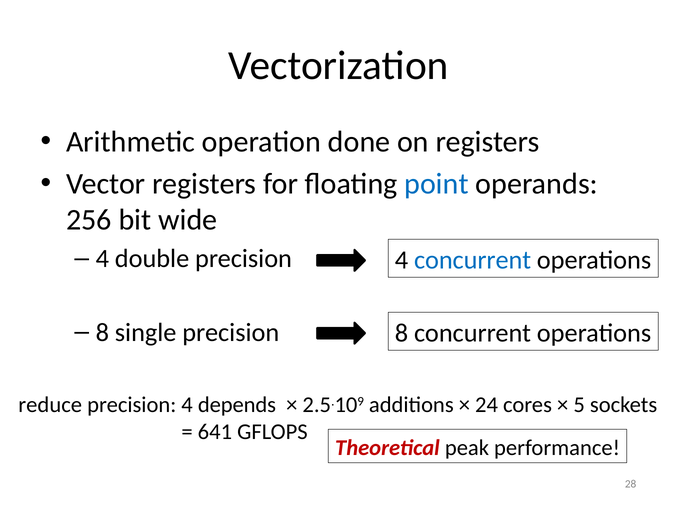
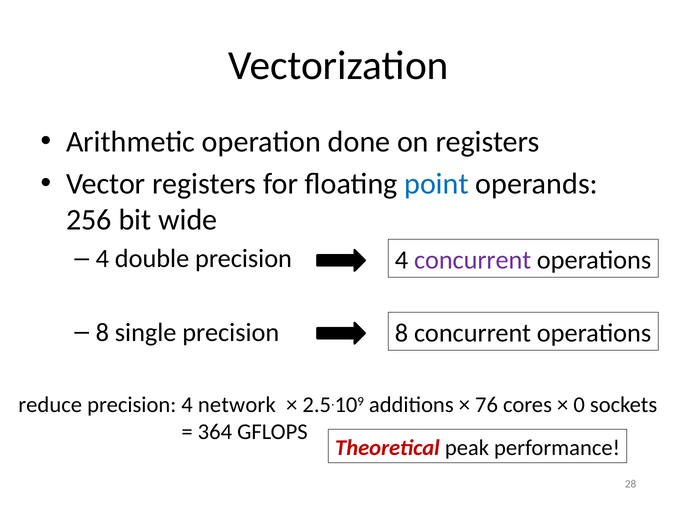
concurrent colour: blue -> purple (473, 261)
depends: depends -> network (237, 406)
24: 24 -> 76 (487, 406)
5: 5 -> 0 (579, 406)
641: 641 -> 364 (215, 433)
